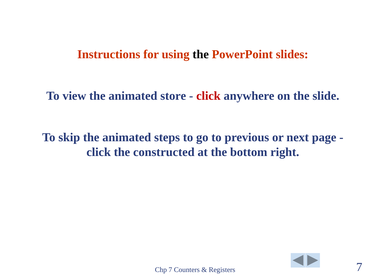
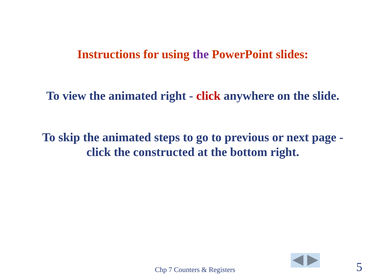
the colour: black -> purple (201, 54)
animated store: store -> right (173, 96)
Registers 7: 7 -> 5 (359, 267)
